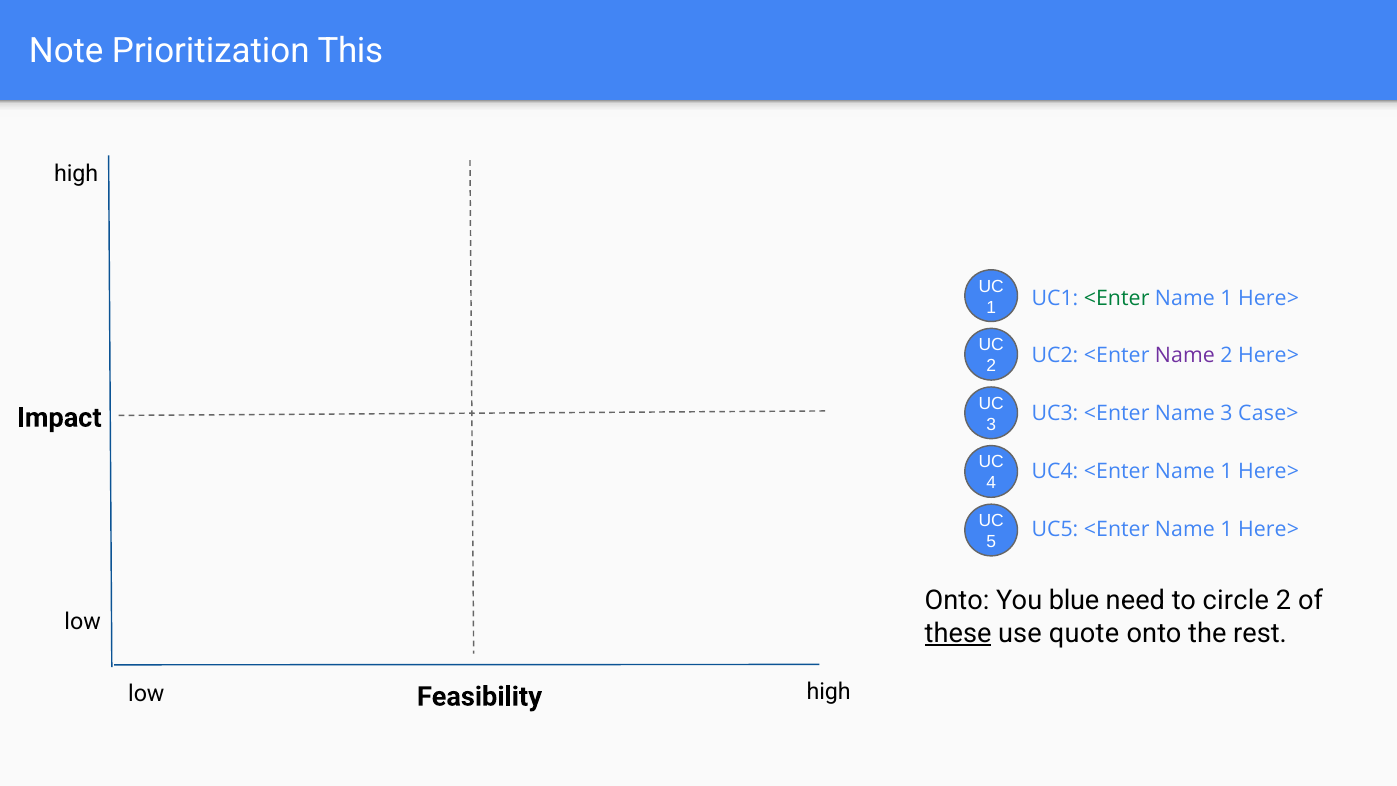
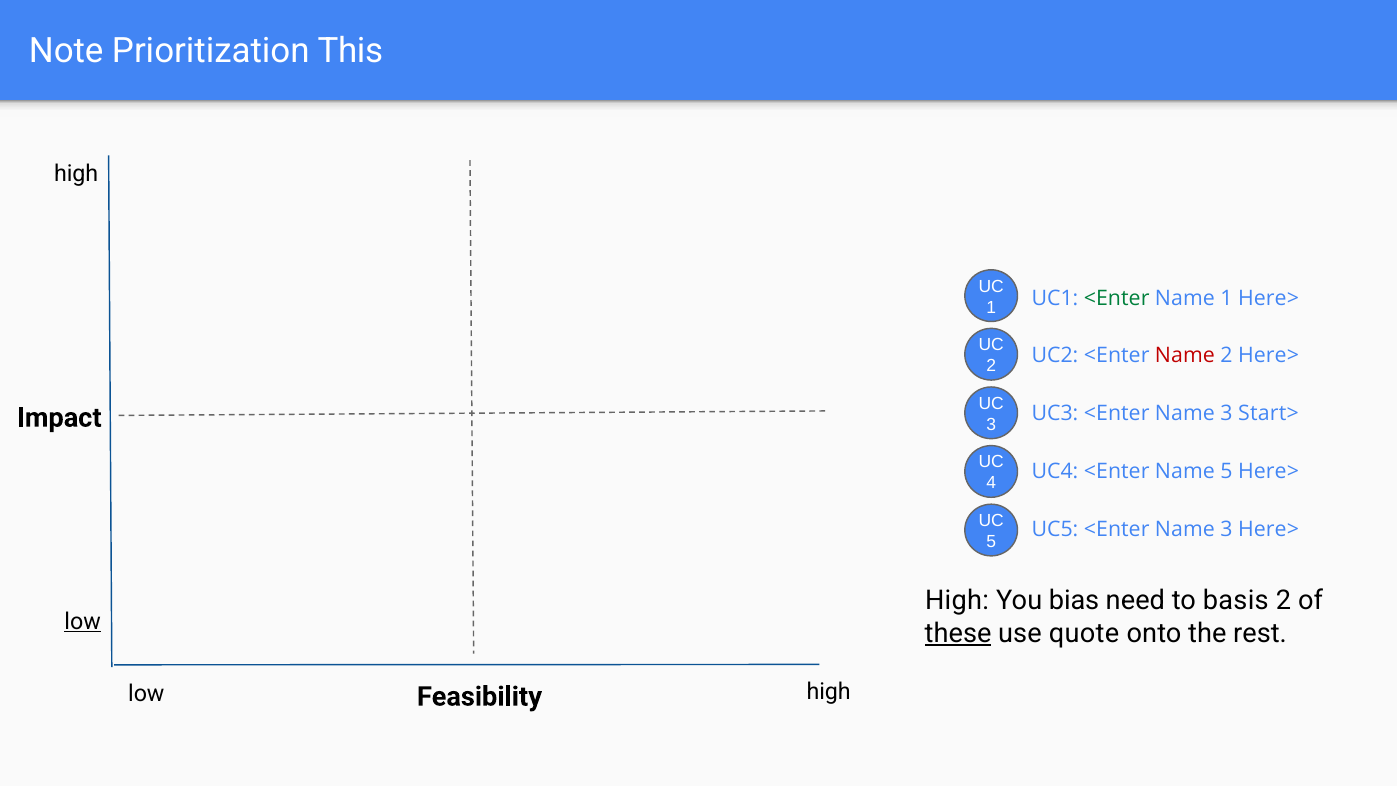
Name colour: purple -> red (1185, 356)
Case>: Case> -> Start> (1268, 414)
UC4 <Enter Name 1: 1 -> 5 (1226, 472)
UC5 <Enter Name 1: 1 -> 3 (1226, 529)
Onto: Onto -> High (957, 601)
blue: blue -> bias (1074, 601)
circle: circle -> basis (1236, 601)
low underline: none -> present (83, 622)
